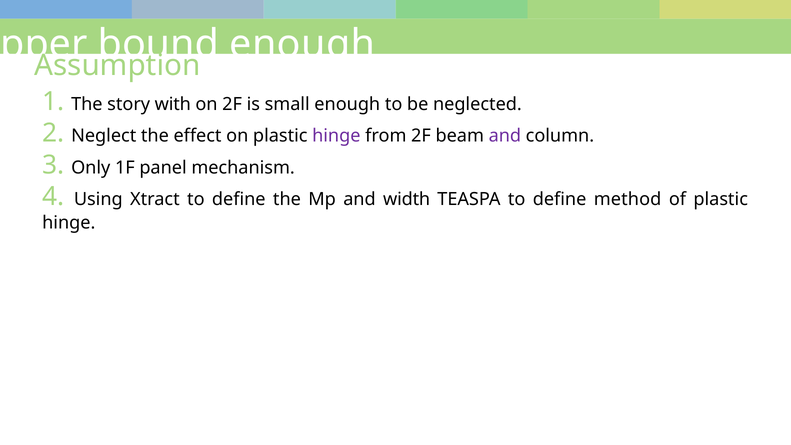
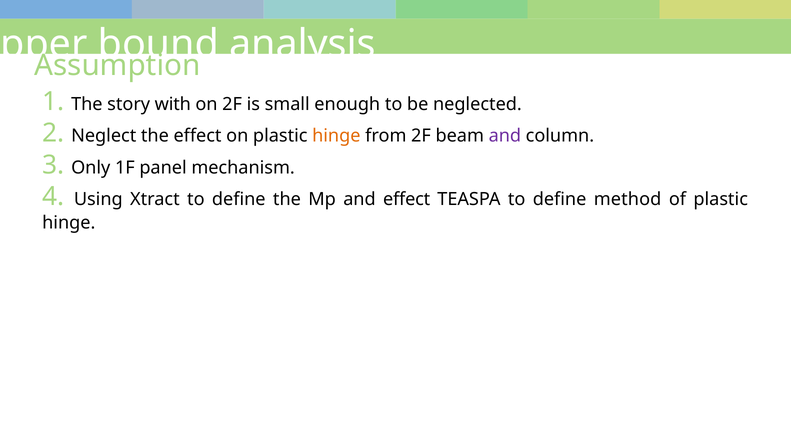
bound enough: enough -> analysis (303, 44)
hinge colour: purple -> orange (336, 136)
and width: width -> effect (407, 199)
